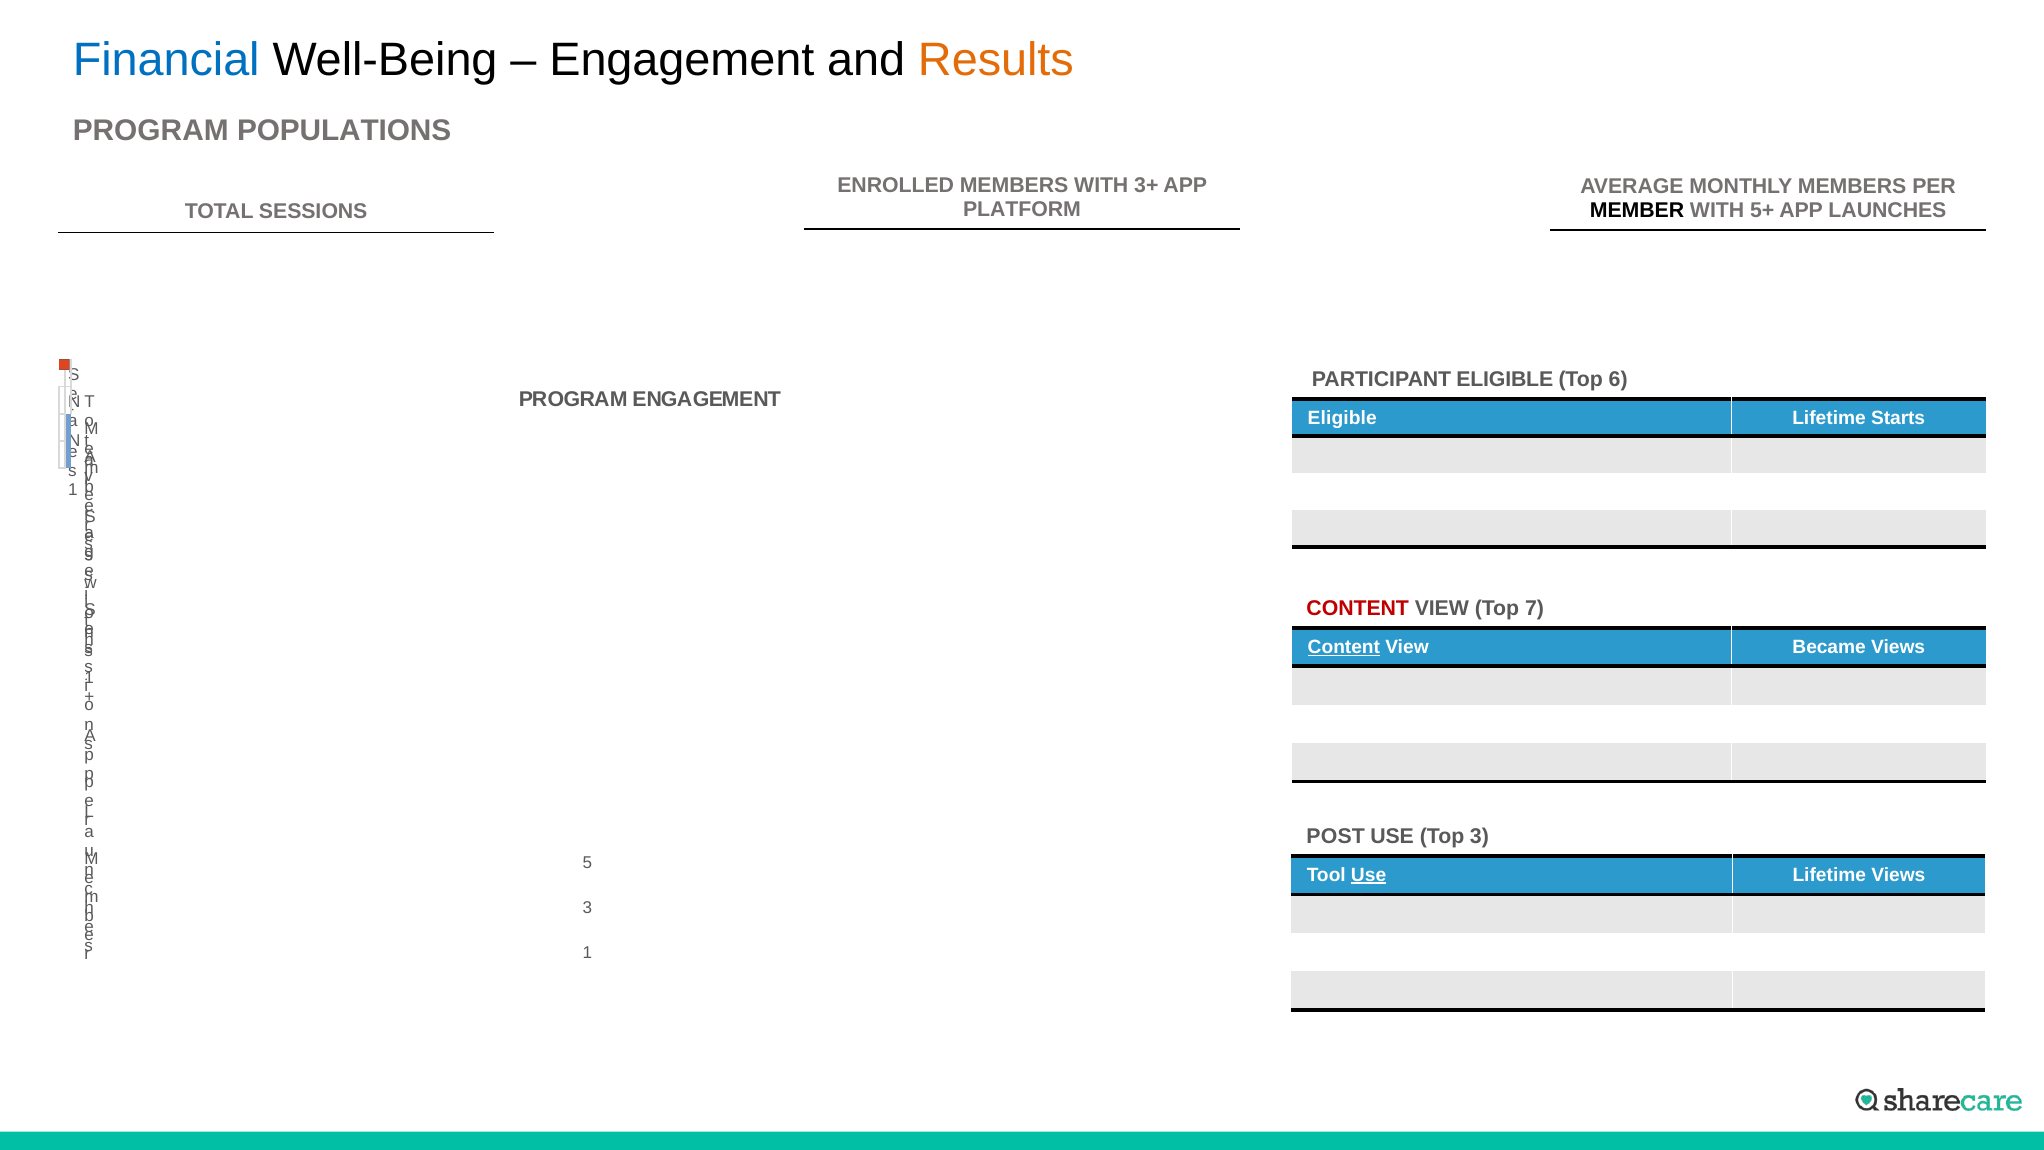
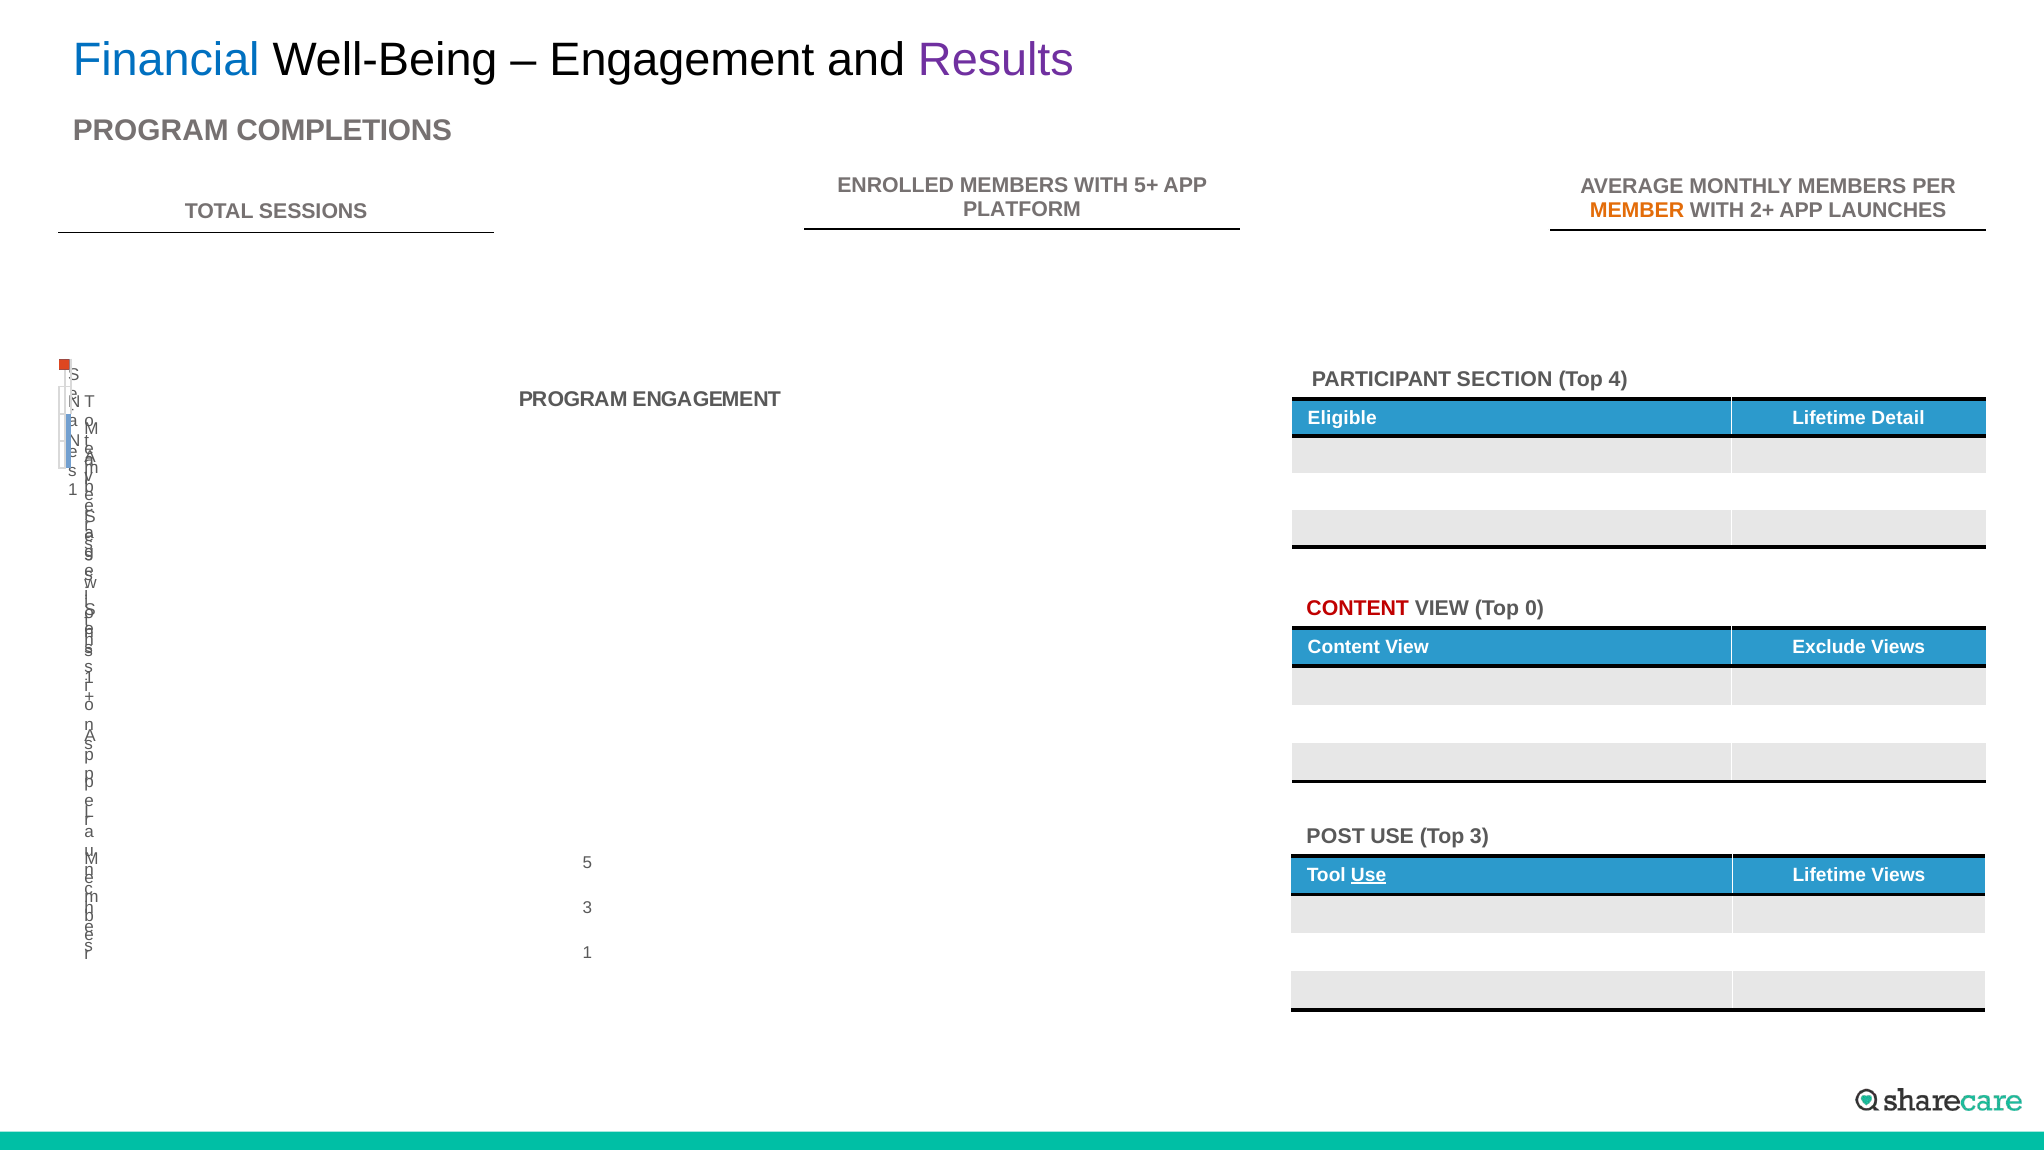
Results colour: orange -> purple (996, 60)
POPULATIONS: POPULATIONS -> COMPLETIONS (344, 131)
3+: 3+ -> 5+ (1146, 186)
MEMBER colour: black -> orange (1637, 210)
5+: 5+ -> 2+ (1762, 210)
PARTICIPANT ELIGIBLE: ELIGIBLE -> SECTION (1505, 380)
6: 6 -> 4 (1618, 380)
Starts: Starts -> Detail (1898, 418)
7: 7 -> 0 (1535, 608)
Content underline: present -> none (1344, 647)
Became: Became -> Exclude (1829, 647)
